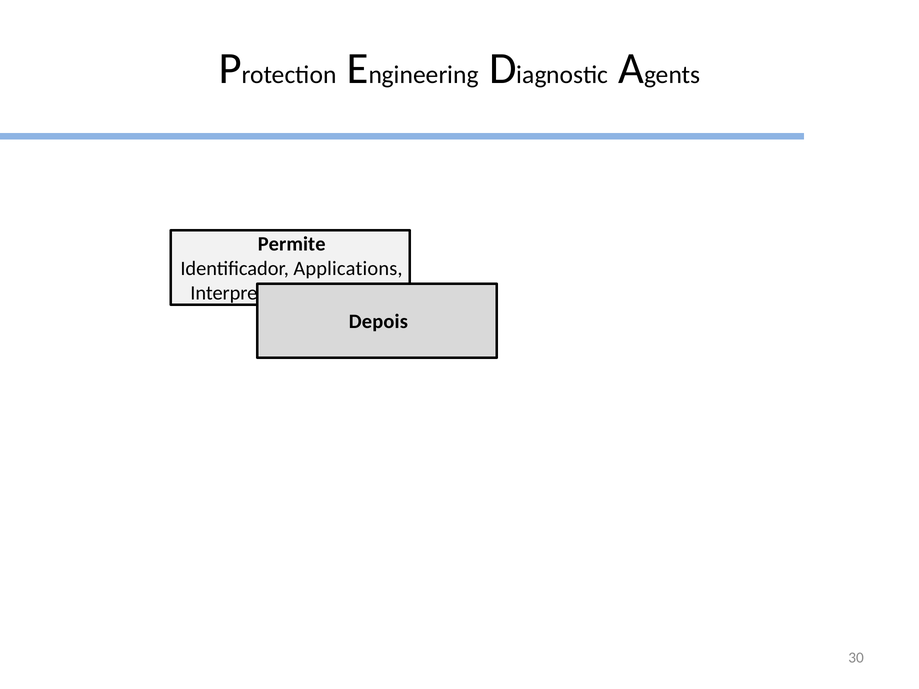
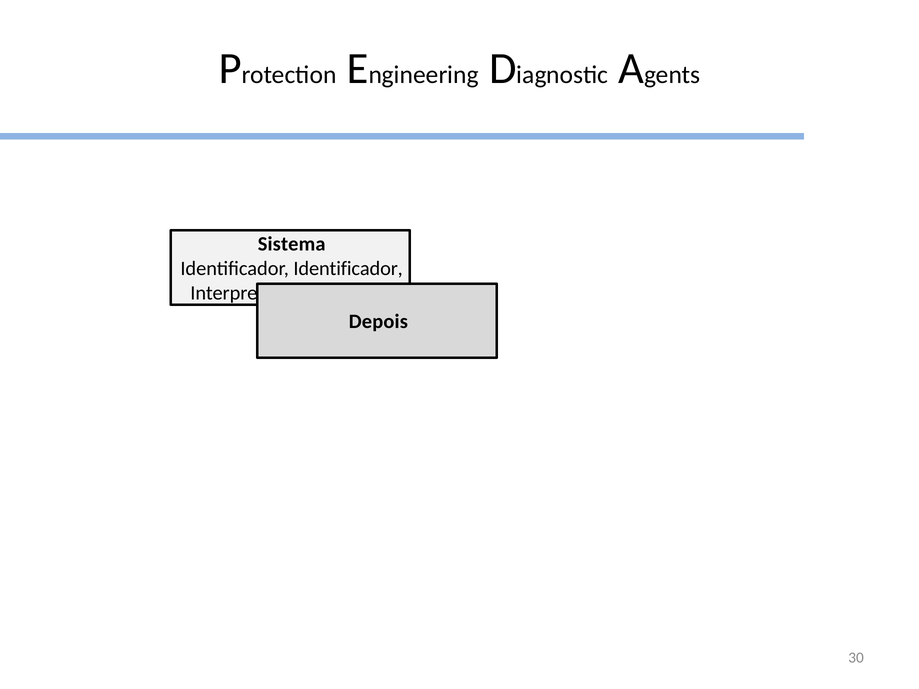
Permite: Permite -> Sistema (292, 244)
Identificador Applications: Applications -> Identificador (348, 269)
